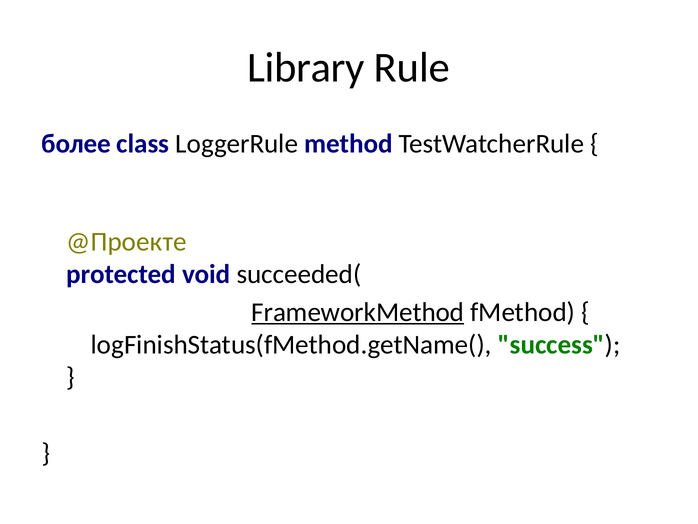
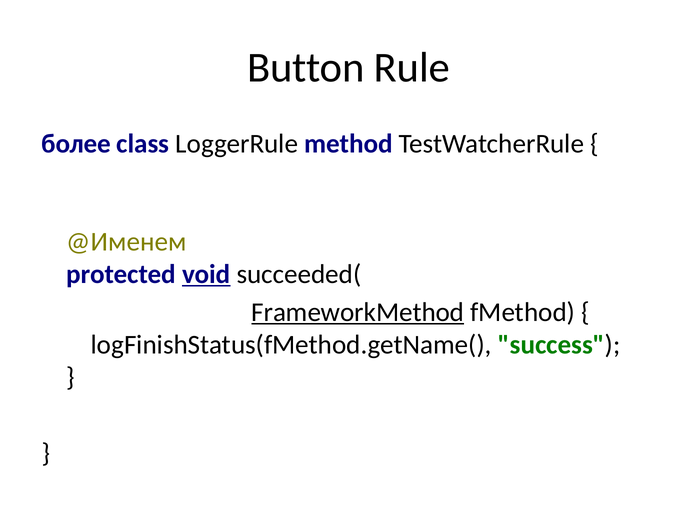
Library: Library -> Button (306, 68)
@Проекте: @Проекте -> @Именем (126, 241)
void underline: none -> present (206, 274)
